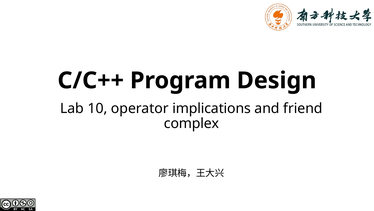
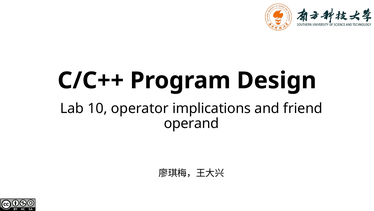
complex: complex -> operand (191, 123)
